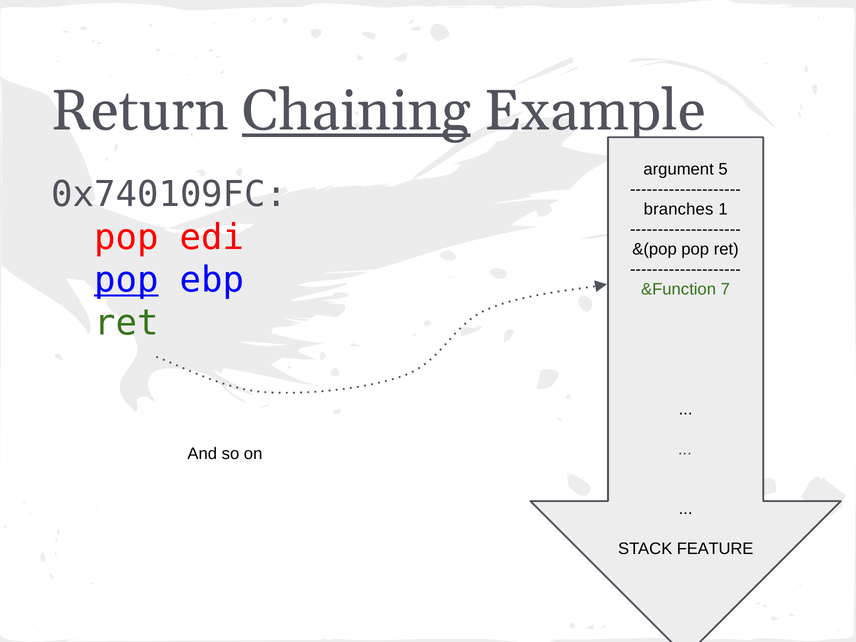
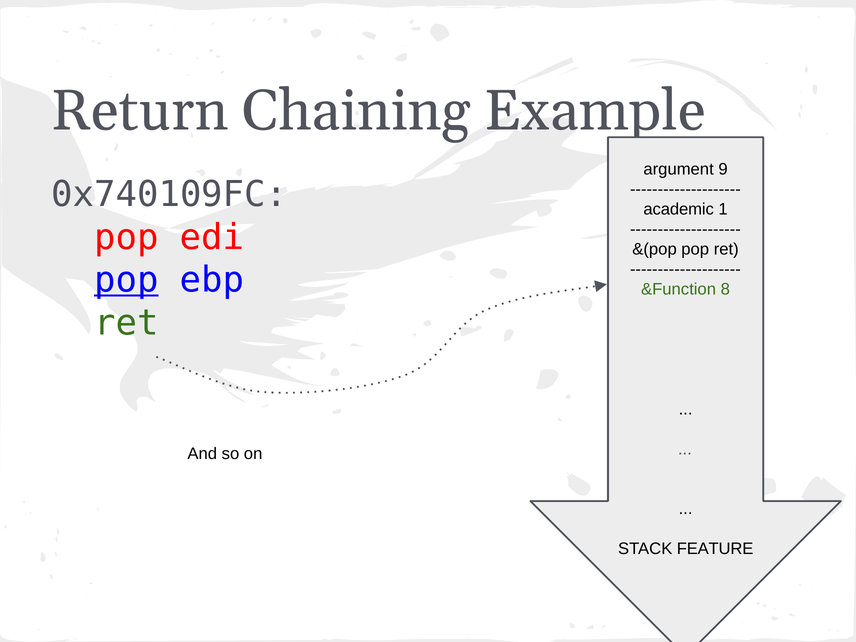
Chaining underline: present -> none (356, 111)
5: 5 -> 9 (723, 169)
branches: branches -> academic (679, 209)
7: 7 -> 8 (725, 289)
